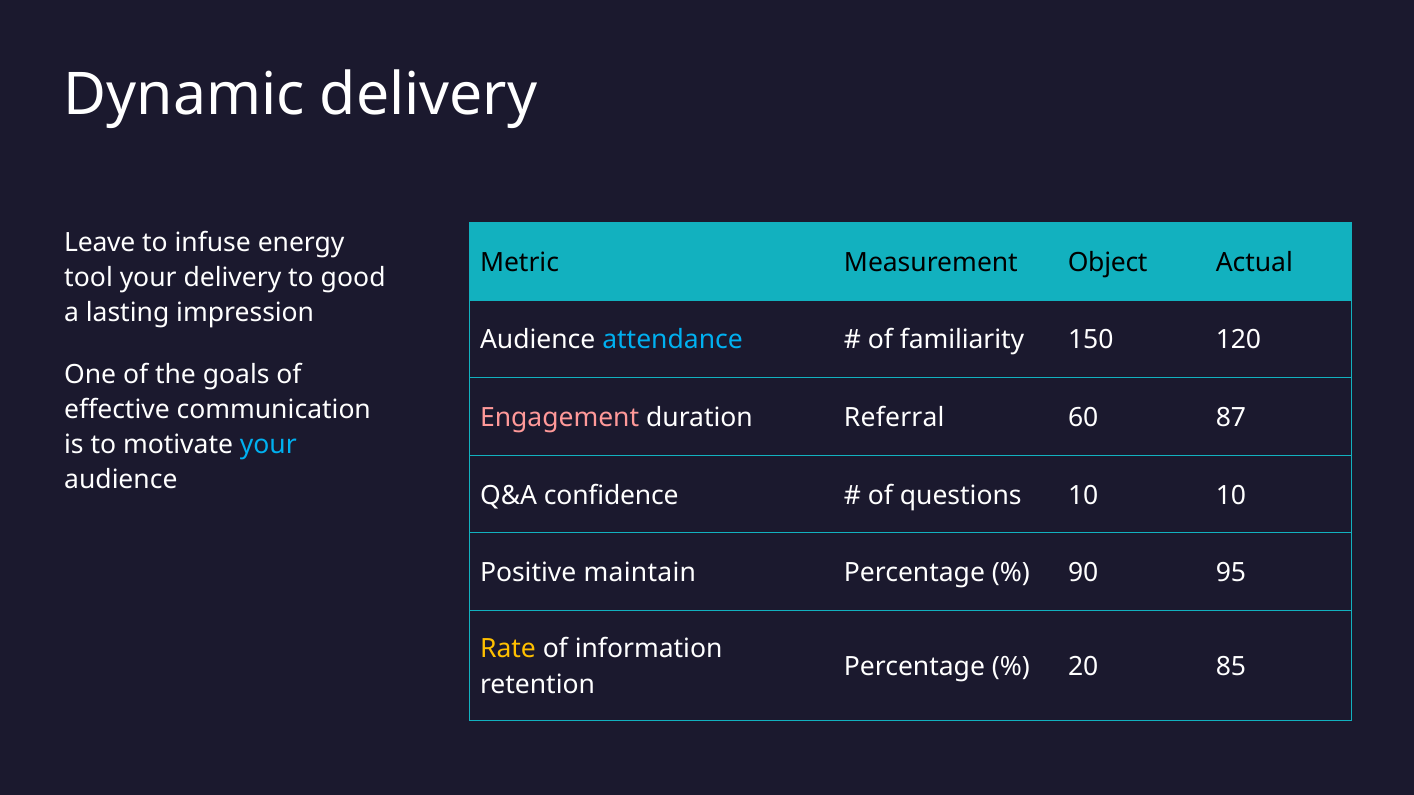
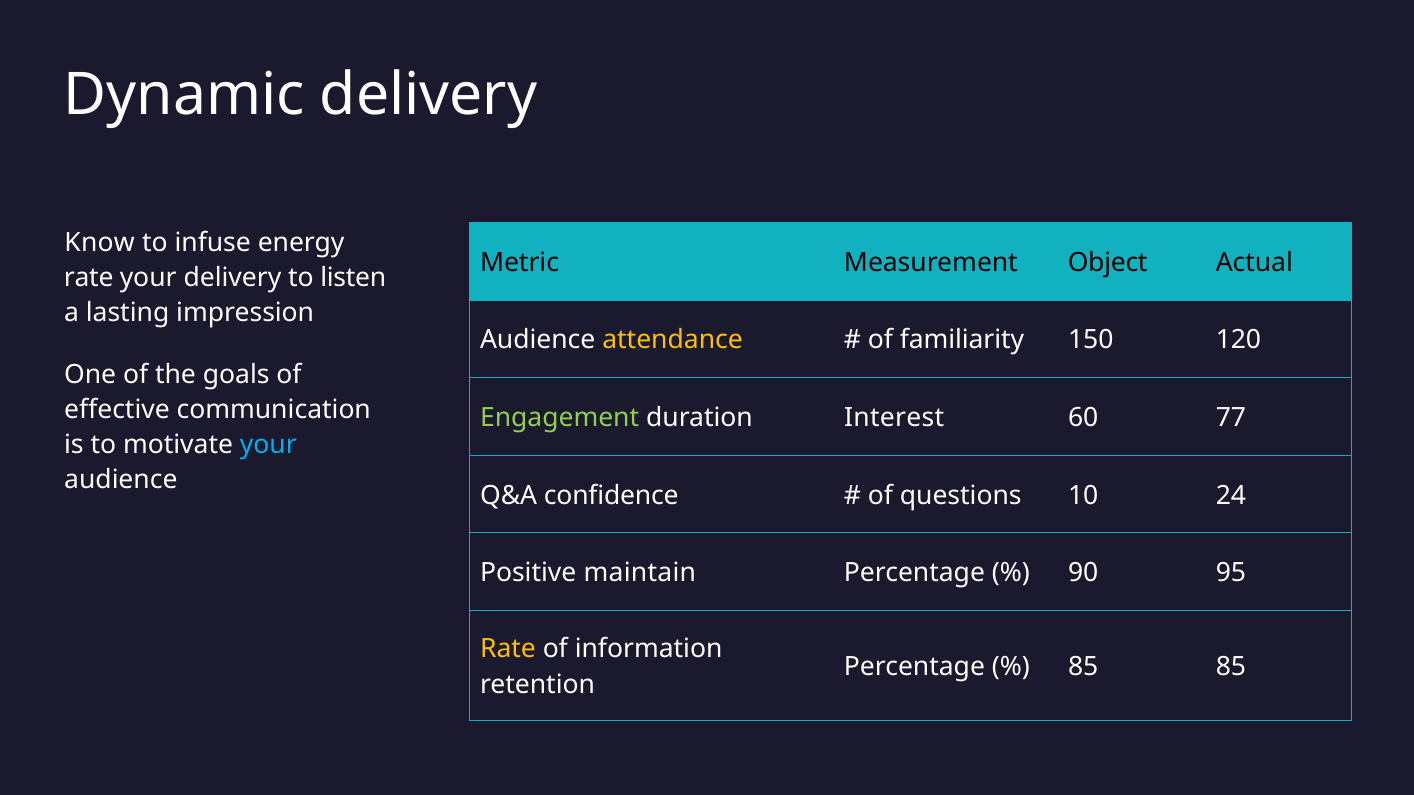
Leave: Leave -> Know (100, 243)
tool: tool -> rate (89, 278)
good: good -> listen (353, 278)
attendance colour: light blue -> yellow (673, 340)
Engagement colour: pink -> light green (560, 418)
Referral: Referral -> Interest (894, 418)
87: 87 -> 77 (1231, 418)
10 10: 10 -> 24 (1231, 496)
20: 20 -> 85 (1083, 667)
